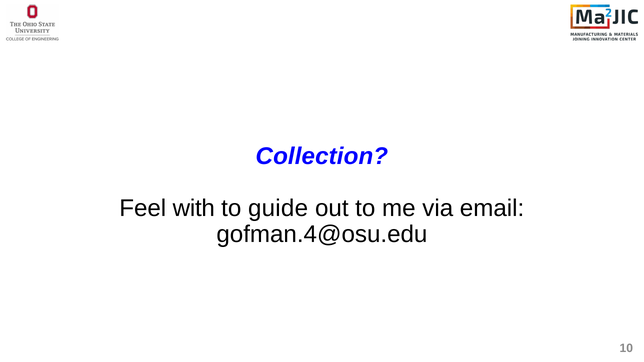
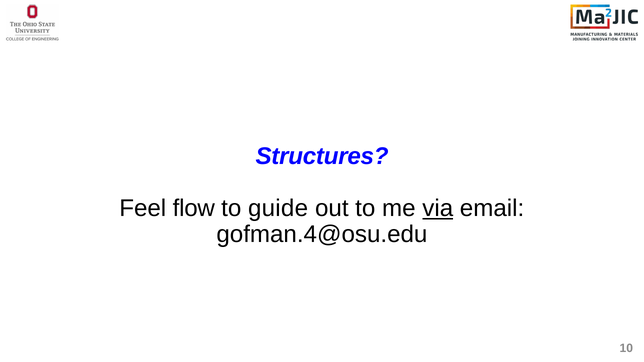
Collection: Collection -> Structures (322, 156)
with: with -> flow (194, 208)
via underline: none -> present (438, 208)
